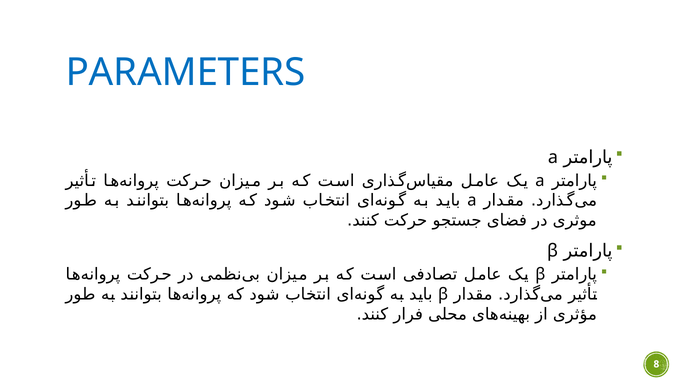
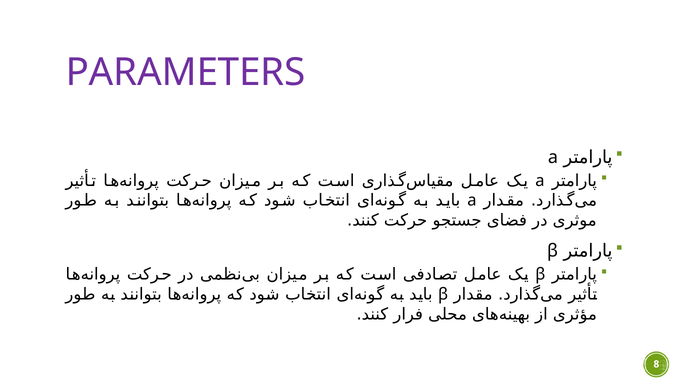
PARAMETERS colour: blue -> purple (186, 73)
